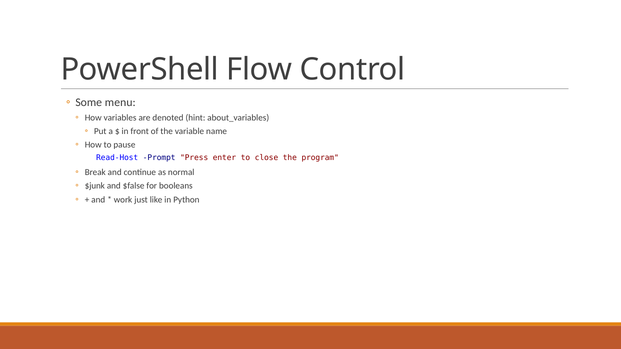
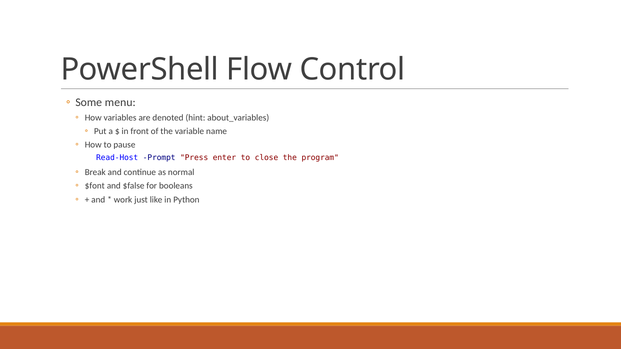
$junk: $junk -> $font (95, 186)
